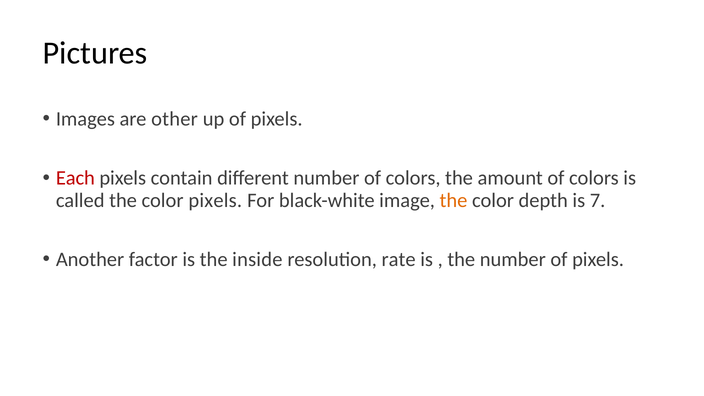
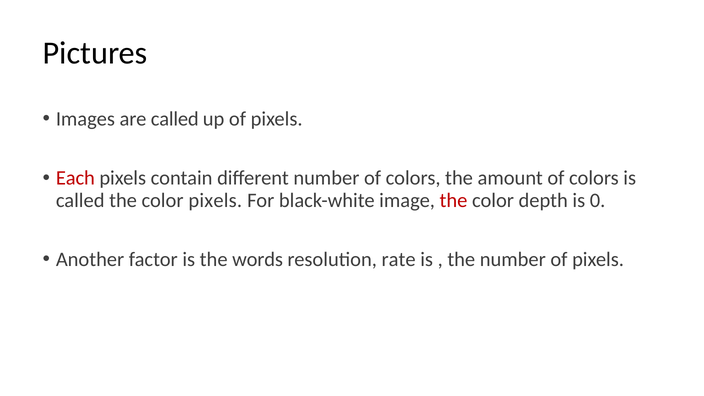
are other: other -> called (175, 119)
the colour: orange -> red (454, 200)
7: 7 -> 0 (598, 200)
inside: inside -> words (258, 259)
